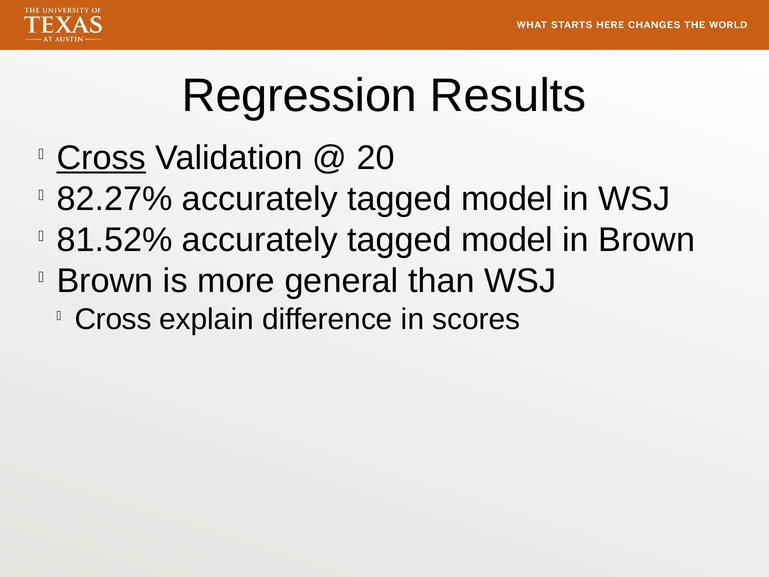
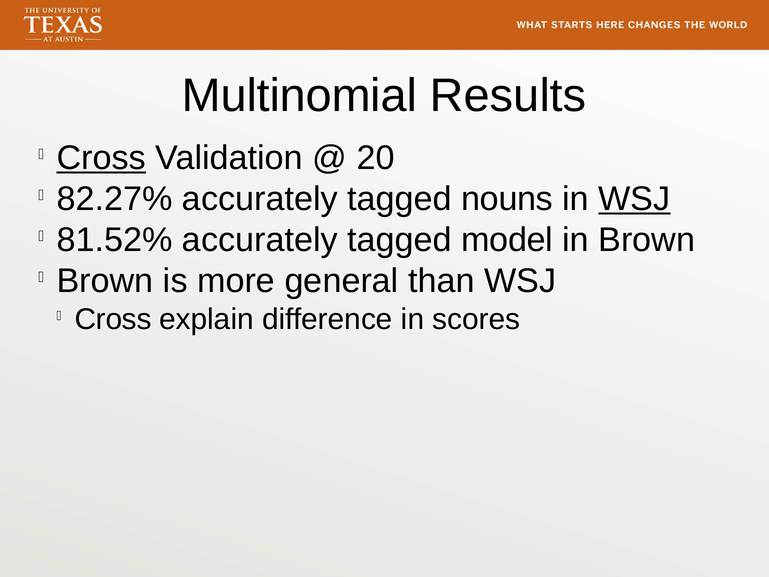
Regression: Regression -> Multinomial (299, 96)
82.27% accurately tagged model: model -> nouns (507, 199)
WSJ underline: none -> present (634, 199)
